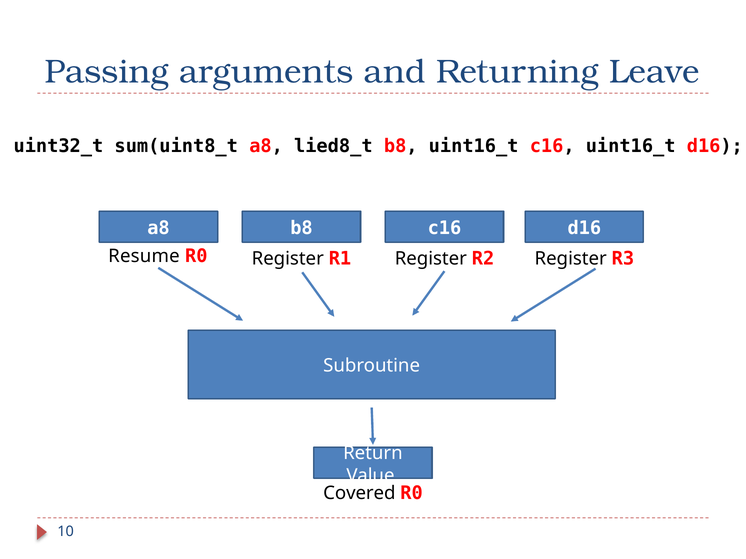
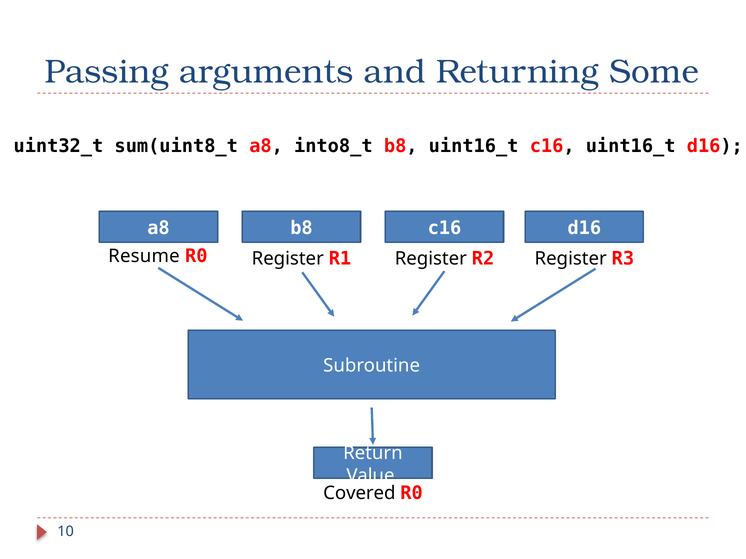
Leave: Leave -> Some (654, 72)
lied8_t: lied8_t -> into8_t (333, 146)
